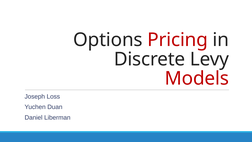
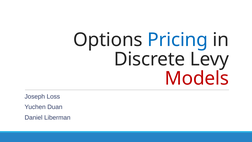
Pricing colour: red -> blue (178, 40)
